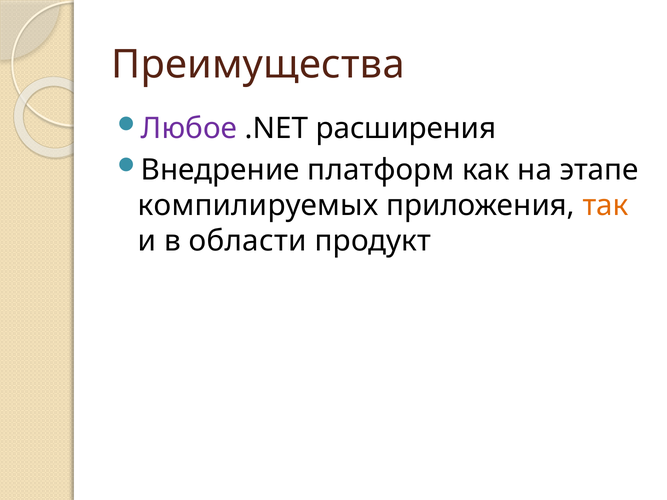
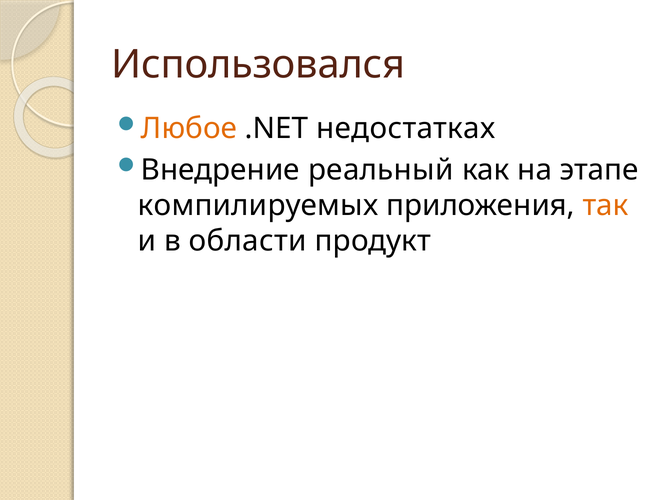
Преимущества: Преимущества -> Использовался (258, 65)
Любое colour: purple -> orange (189, 129)
расширения: расширения -> недостатках (406, 129)
платформ: платформ -> реальный (381, 170)
